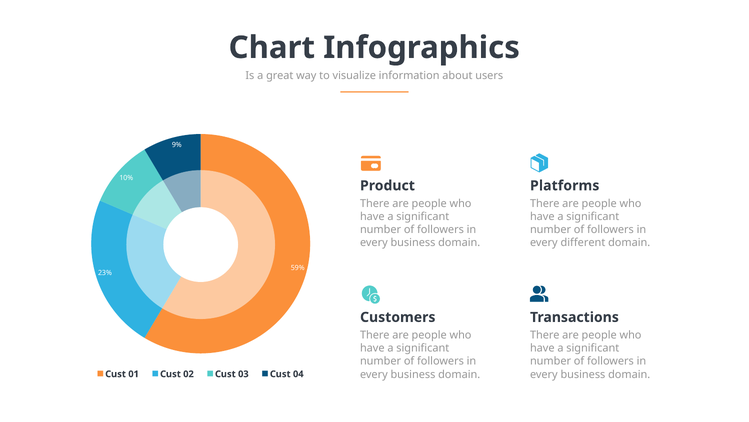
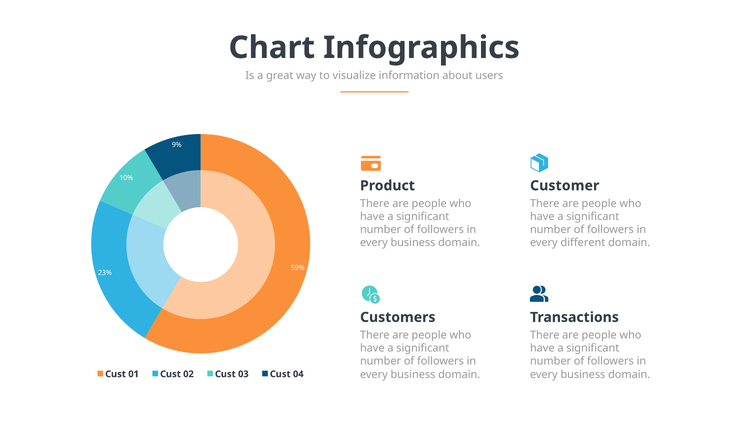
Platforms: Platforms -> Customer (565, 185)
